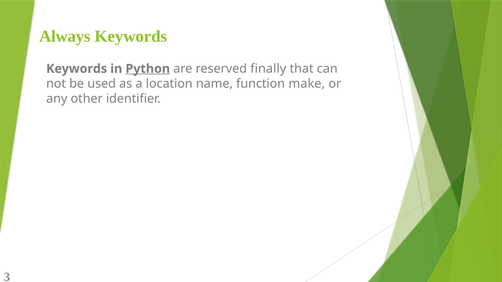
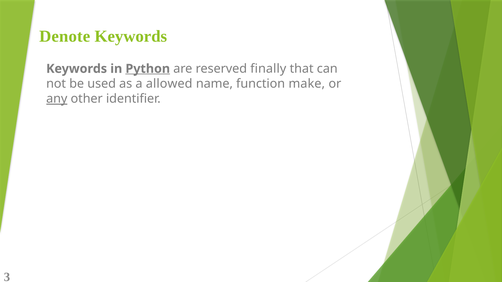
Always: Always -> Denote (65, 36)
location: location -> allowed (169, 84)
any underline: none -> present (57, 99)
